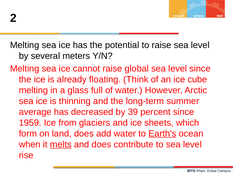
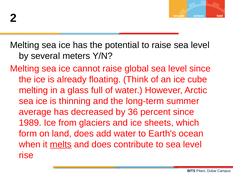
39: 39 -> 36 (133, 112)
1959: 1959 -> 1989 (30, 123)
Earth's underline: present -> none (162, 134)
